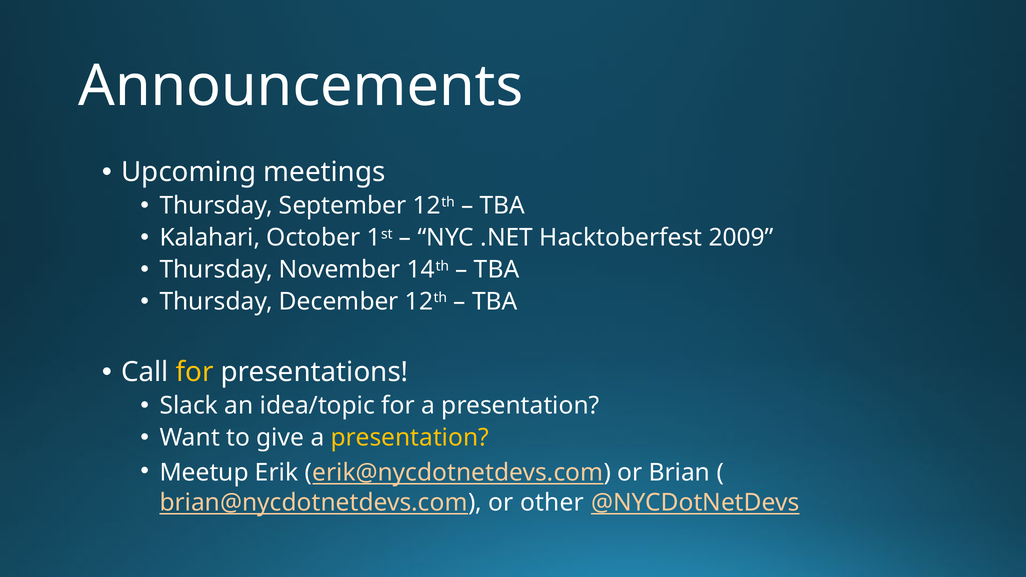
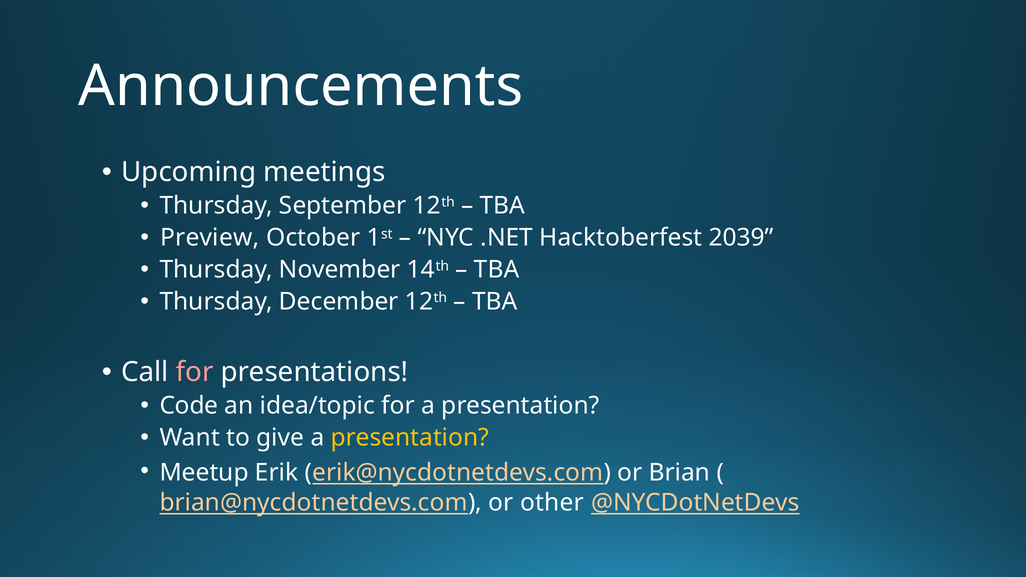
Kalahari: Kalahari -> Preview (210, 238)
2009: 2009 -> 2039 (741, 238)
for colour: yellow -> pink (195, 372)
Slack: Slack -> Code (189, 406)
